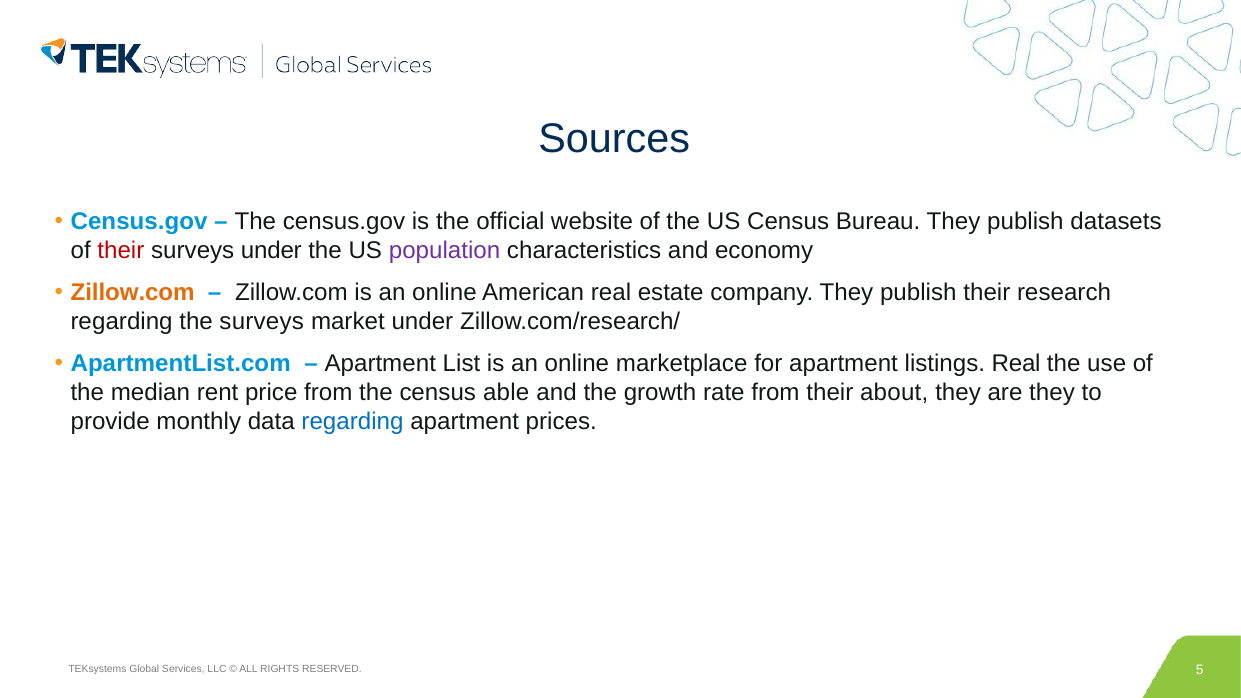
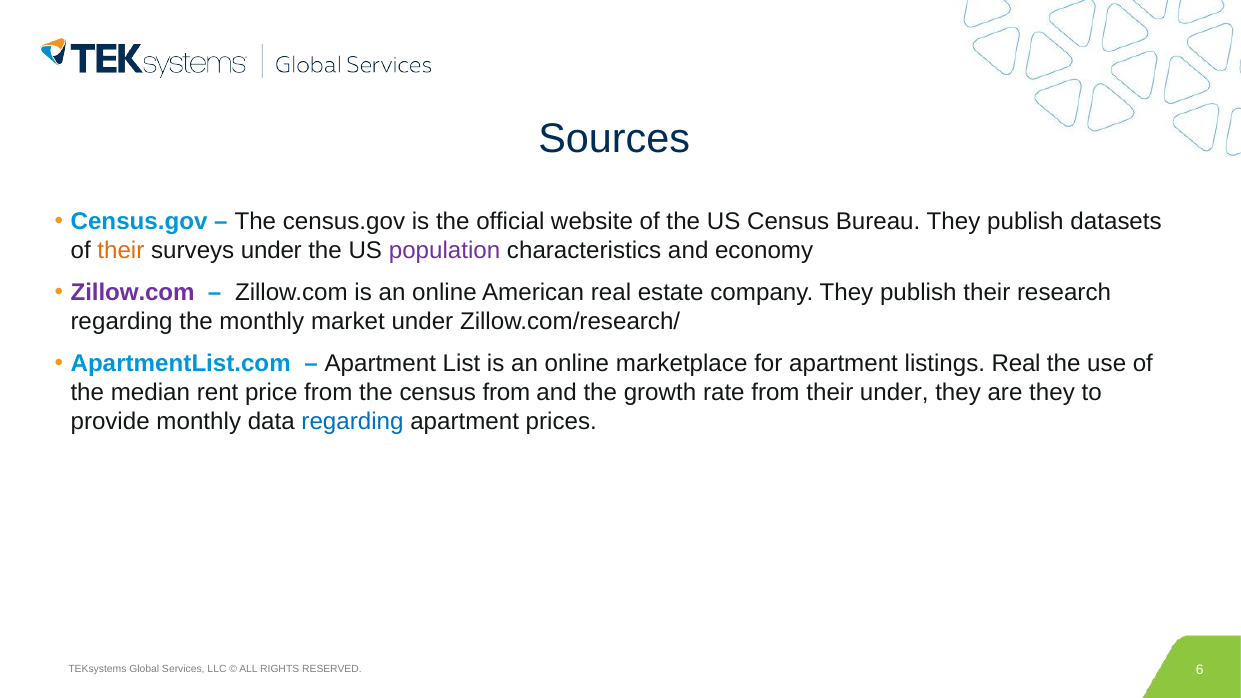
their colour: red -> orange (121, 251)
Zillow.com colour: orange -> purple (133, 293)
the surveys: surveys -> monthly (262, 322)
census able: able -> from (506, 393)
their about: about -> under (894, 393)
5: 5 -> 6 (1200, 670)
